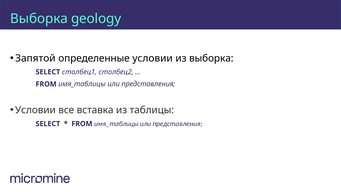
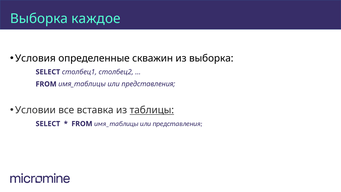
geology: geology -> каждое (96, 19)
Запятой: Запятой -> Условия (35, 58)
определенные условии: условии -> скважин (153, 58)
таблицы underline: none -> present (152, 110)
